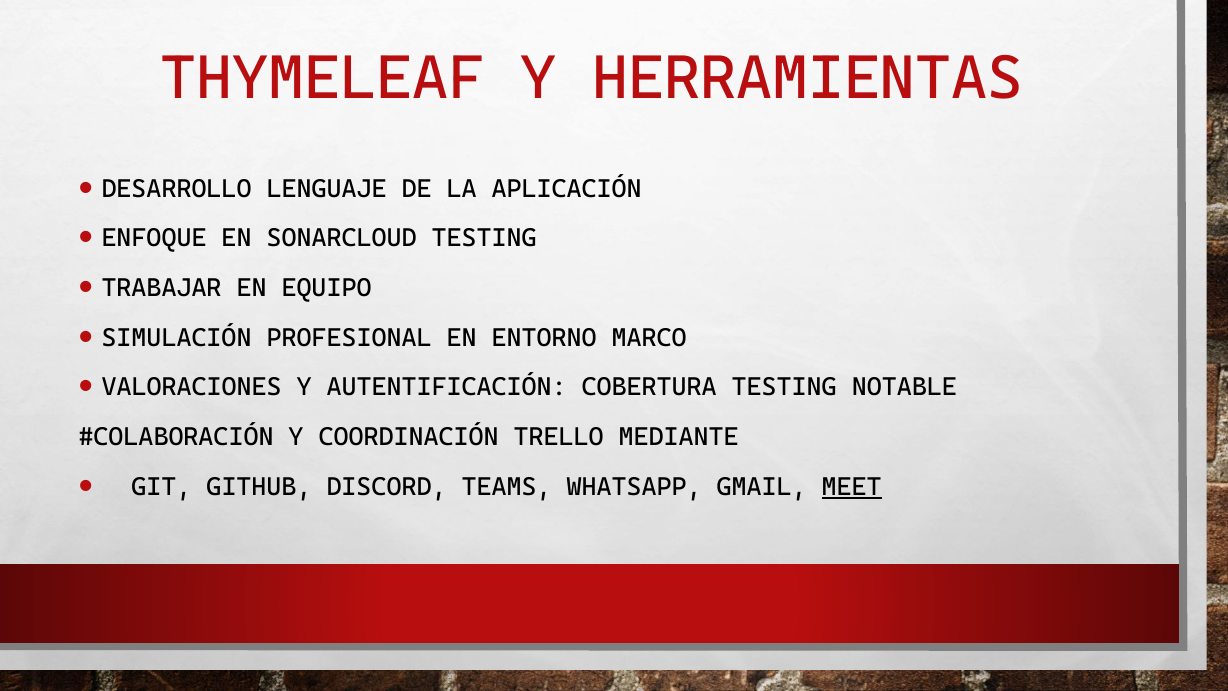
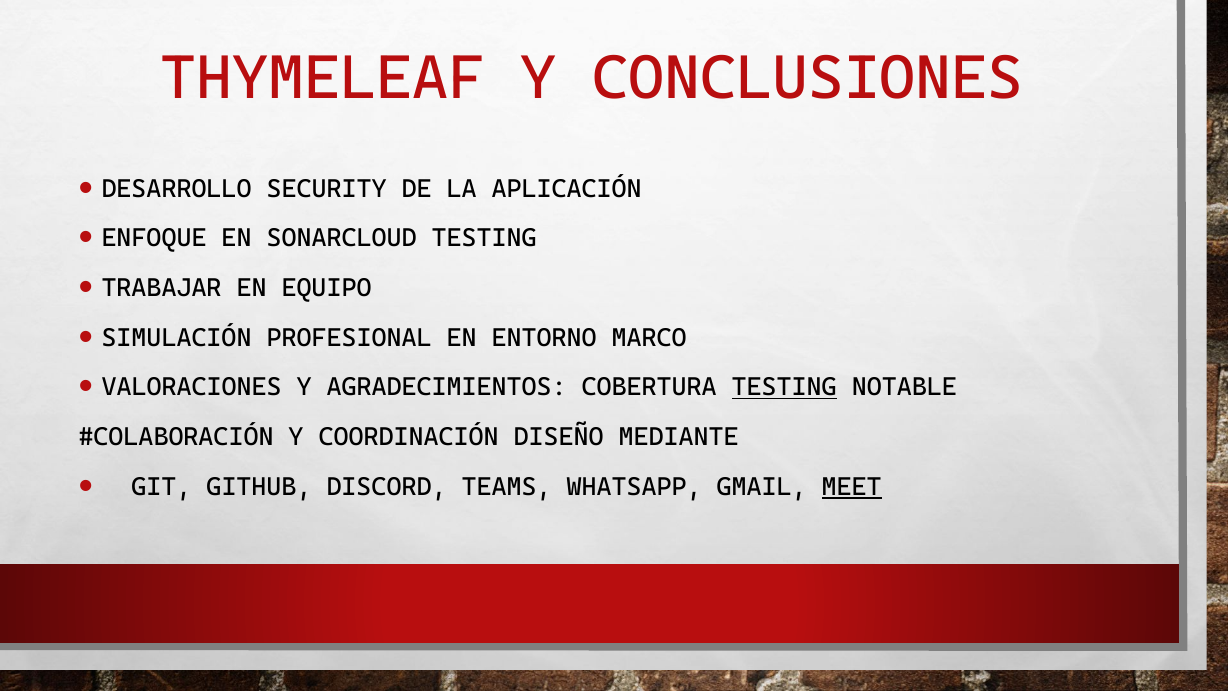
HERRAMIENTAS: HERRAMIENTAS -> CONCLUSIONES (808, 79)
LENGUAJE: LENGUAJE -> SECURITY (327, 189)
AUTENTIFICACIÓN: AUTENTIFICACIÓN -> AGRADECIMIENTOS (447, 387)
TESTING underline: none -> present (784, 387)
TRELLO: TRELLO -> DISEÑO (559, 437)
